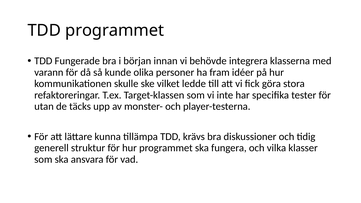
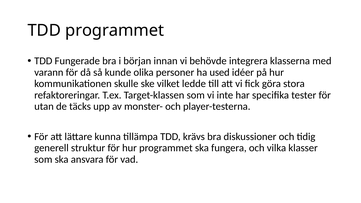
fram: fram -> used (220, 72)
